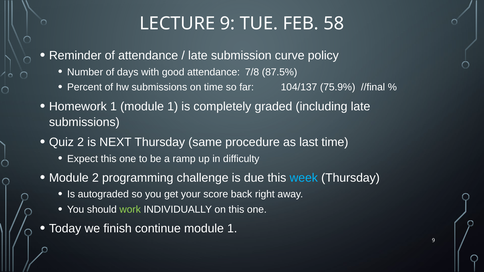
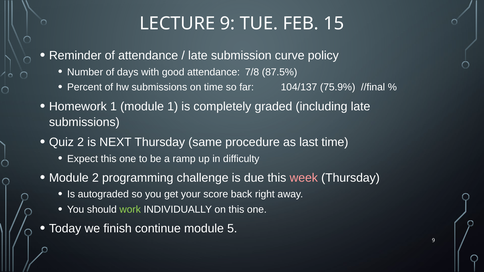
58: 58 -> 15 (334, 23)
week colour: light blue -> pink (304, 178)
continue module 1: 1 -> 5 (232, 229)
